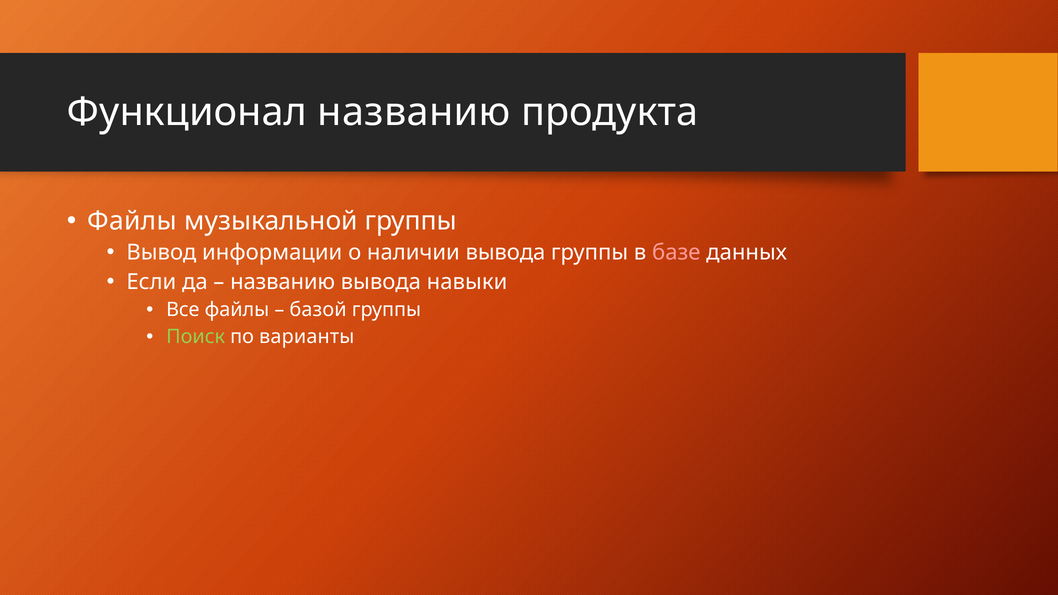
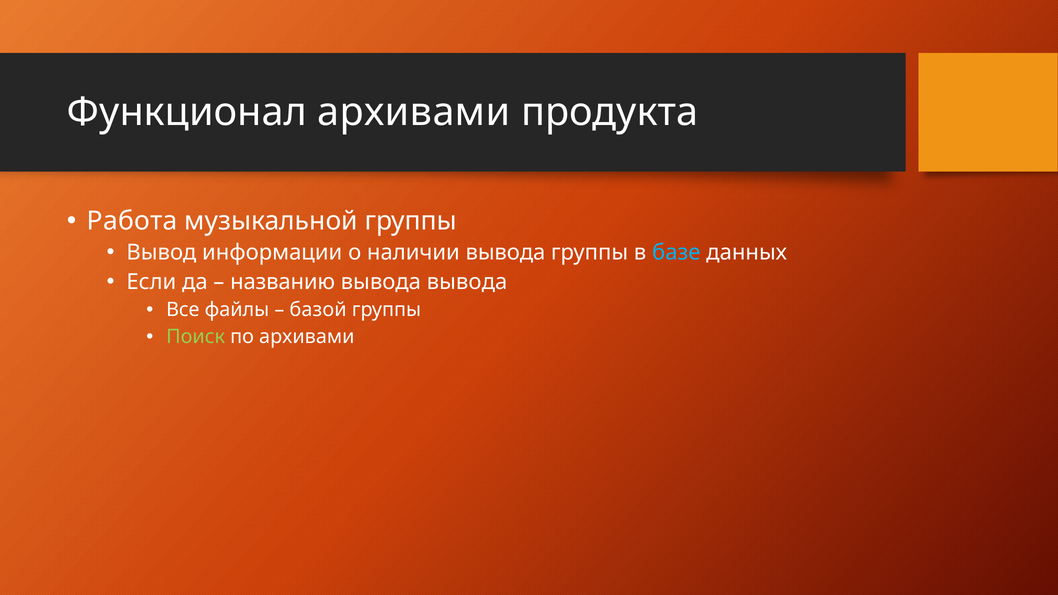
Функционал названию: названию -> архивами (414, 112)
Файлы: Файлы -> Работа (132, 221)
базе colour: pink -> light blue (676, 253)
вывода навыки: навыки -> вывода (467, 282)
по варианты: варианты -> архивами (307, 337)
